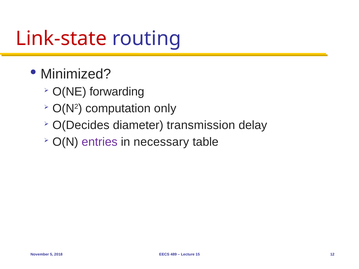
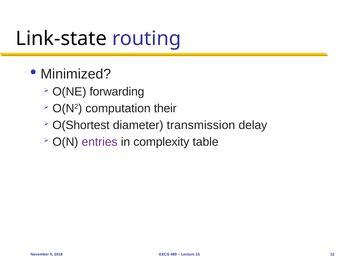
Link-state colour: red -> black (61, 38)
only: only -> their (165, 109)
O(Decides: O(Decides -> O(Shortest (81, 125)
necessary: necessary -> complexity (161, 142)
